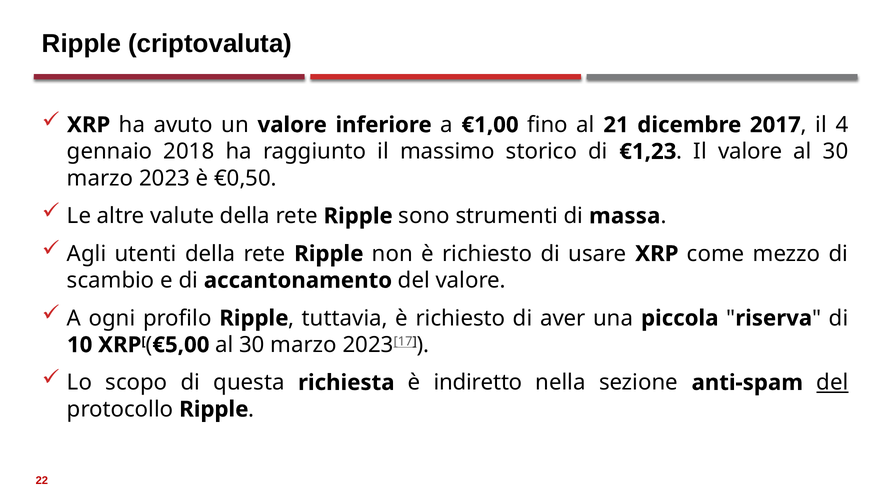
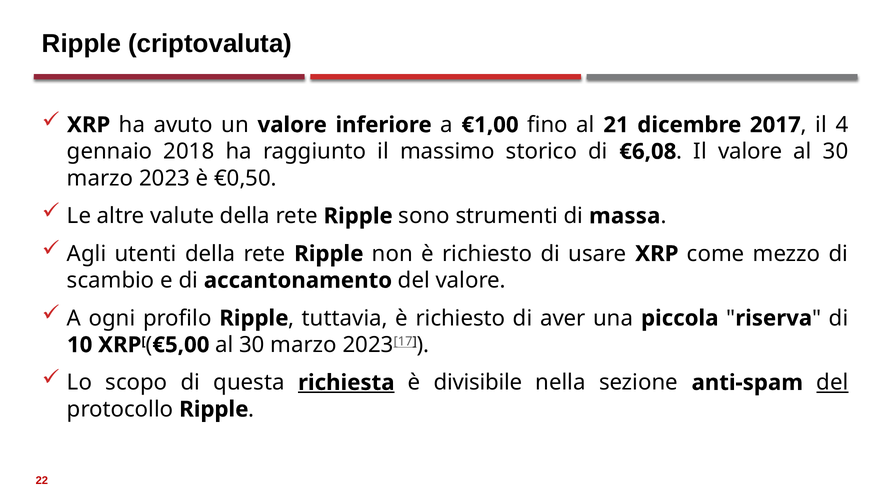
€1,23: €1,23 -> €6,08 (648, 152)
richiesta underline: none -> present (346, 383)
indiretto: indiretto -> divisibile (478, 383)
